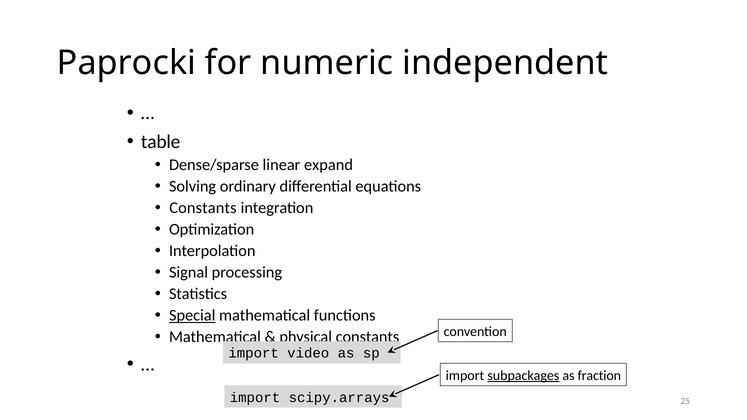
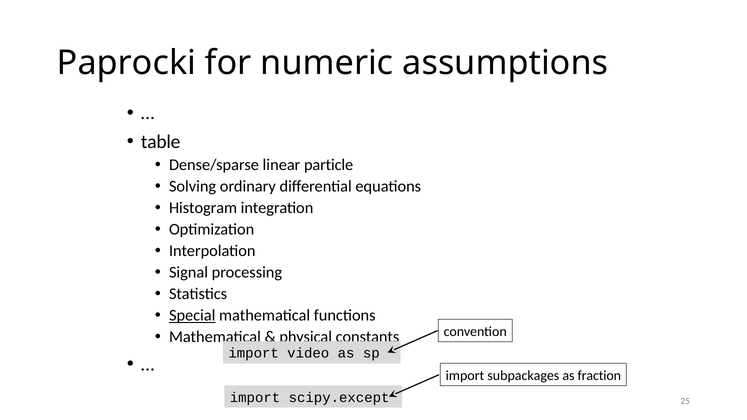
independent: independent -> assumptions (505, 63)
expand: expand -> particle (329, 165)
Constants: Constants -> Histogram (203, 208)
subpackages underline: present -> none (523, 376)
scipy.arrays: scipy.arrays -> scipy.except (339, 398)
